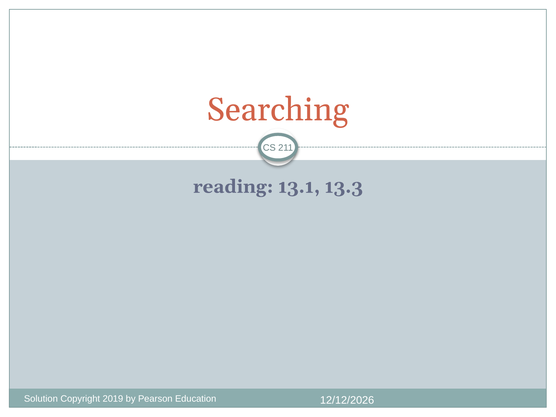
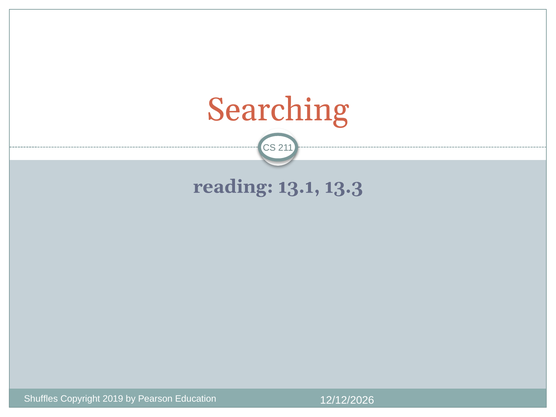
Solution: Solution -> Shuffles (41, 399)
